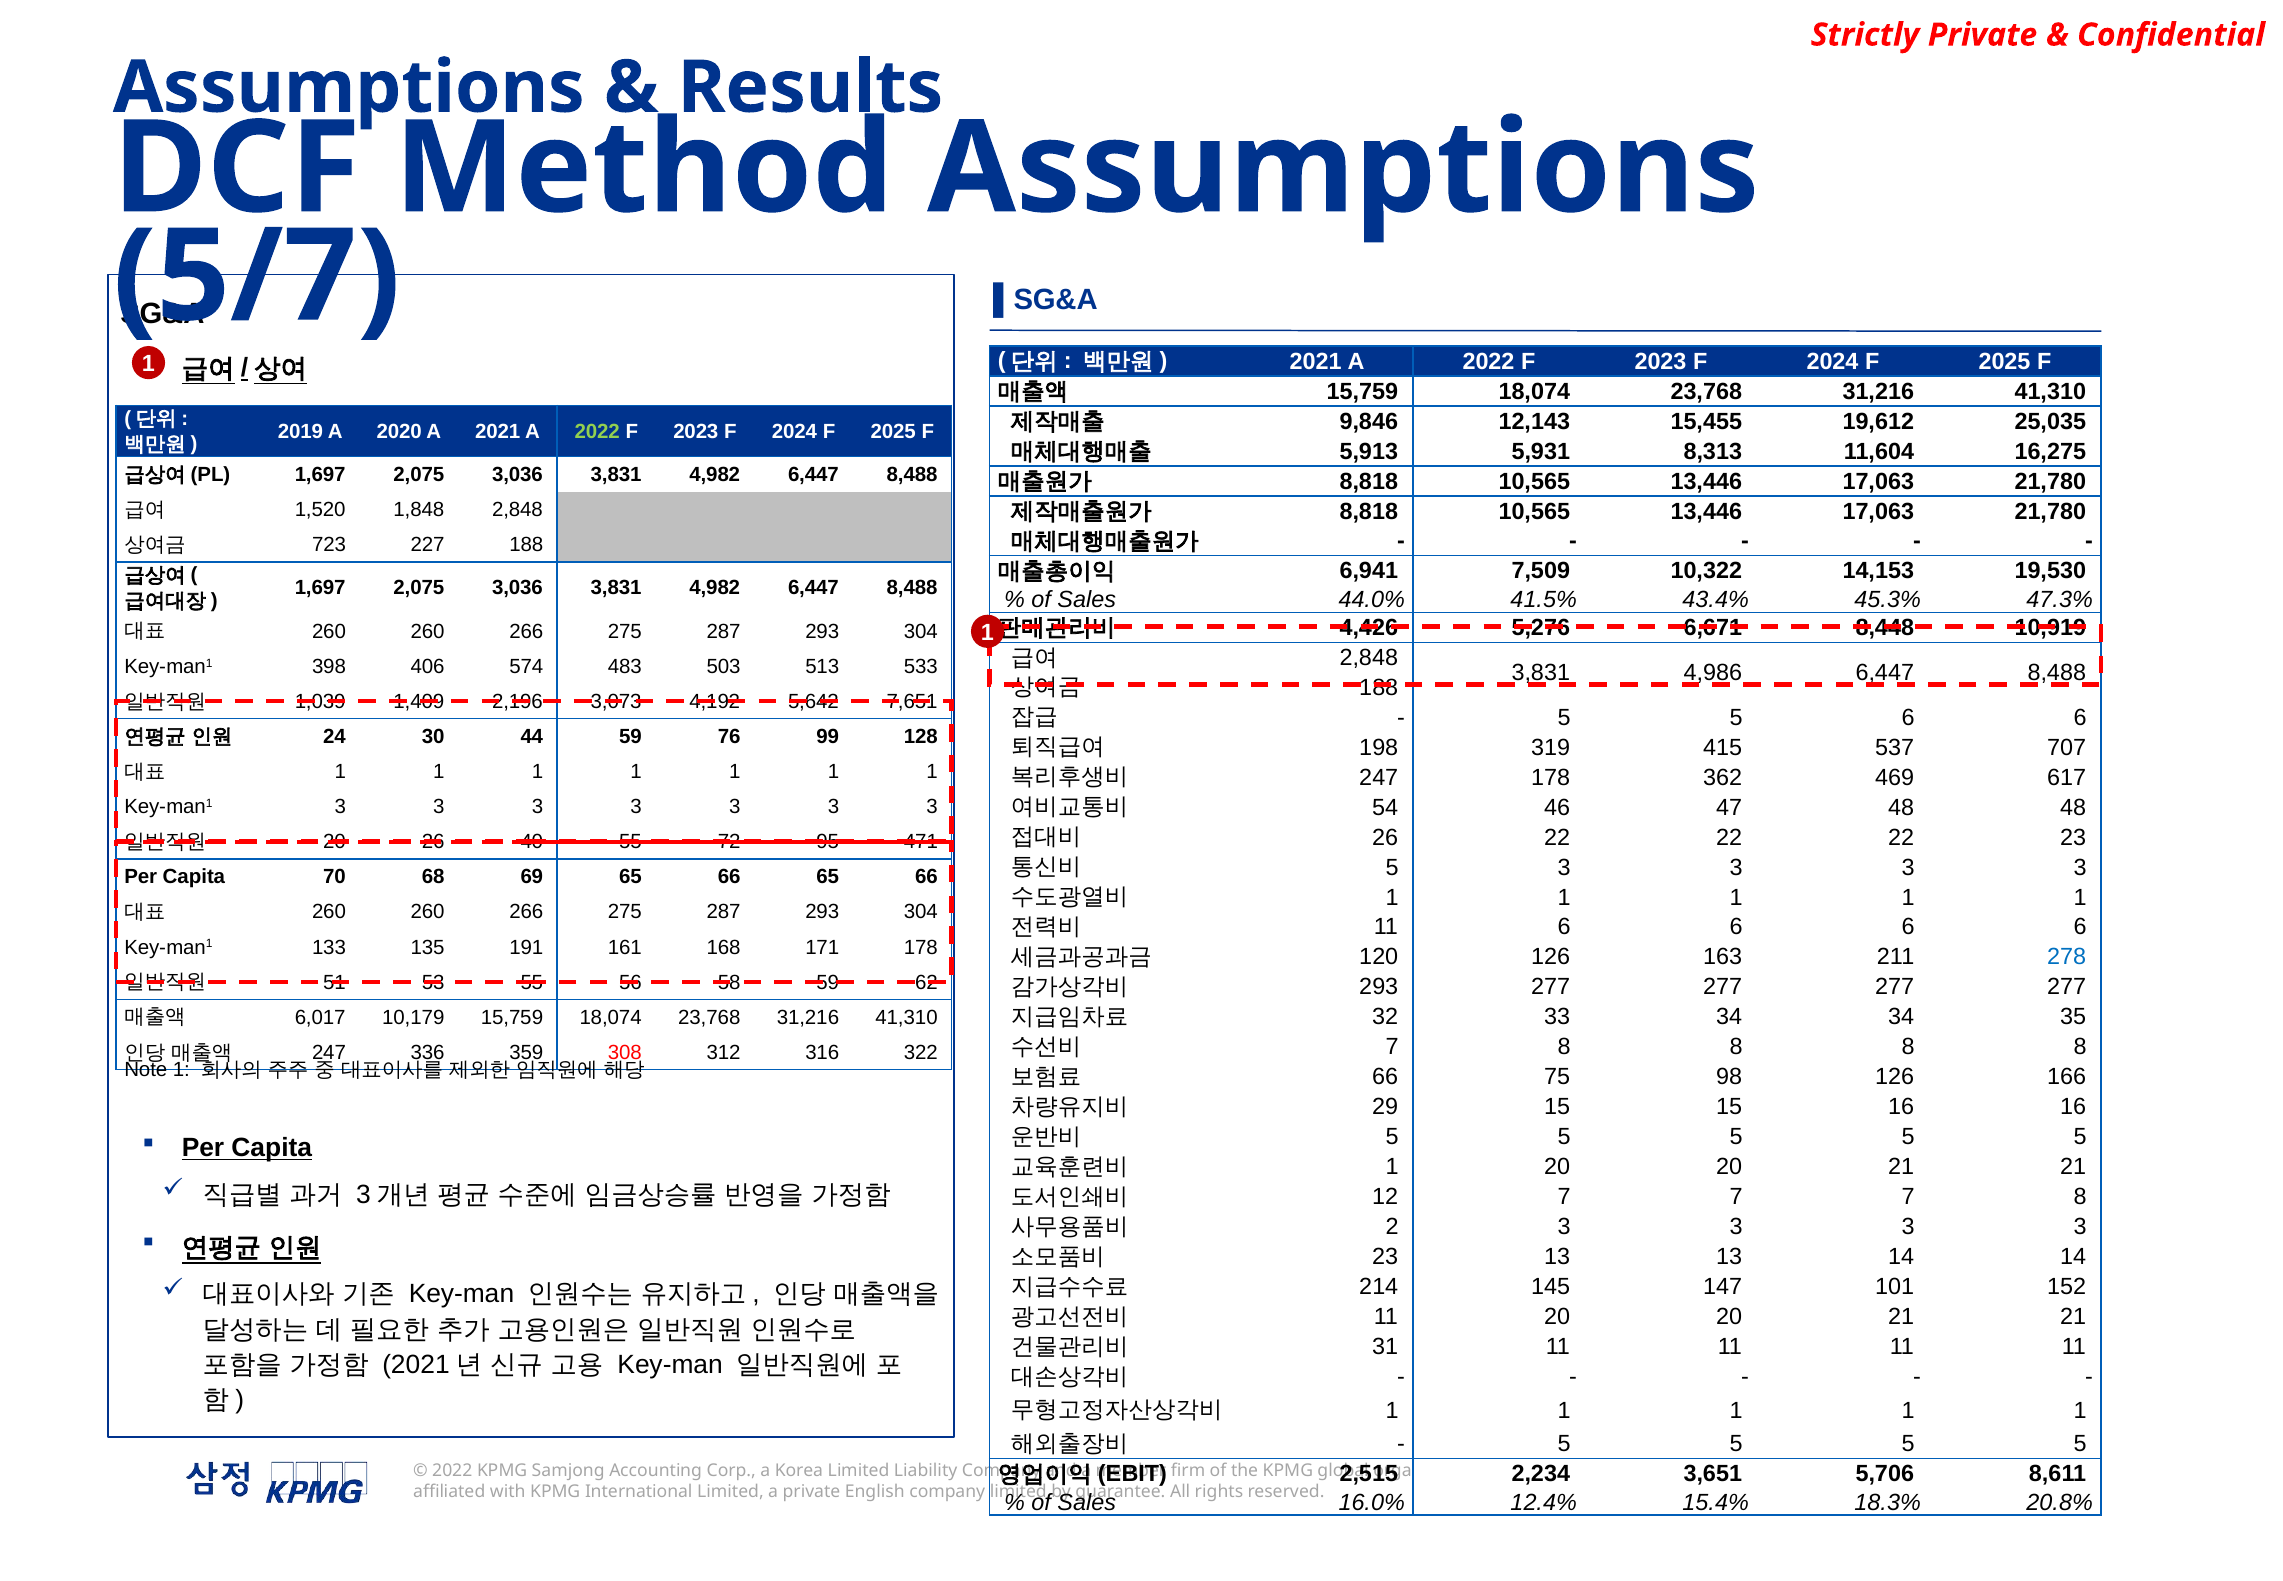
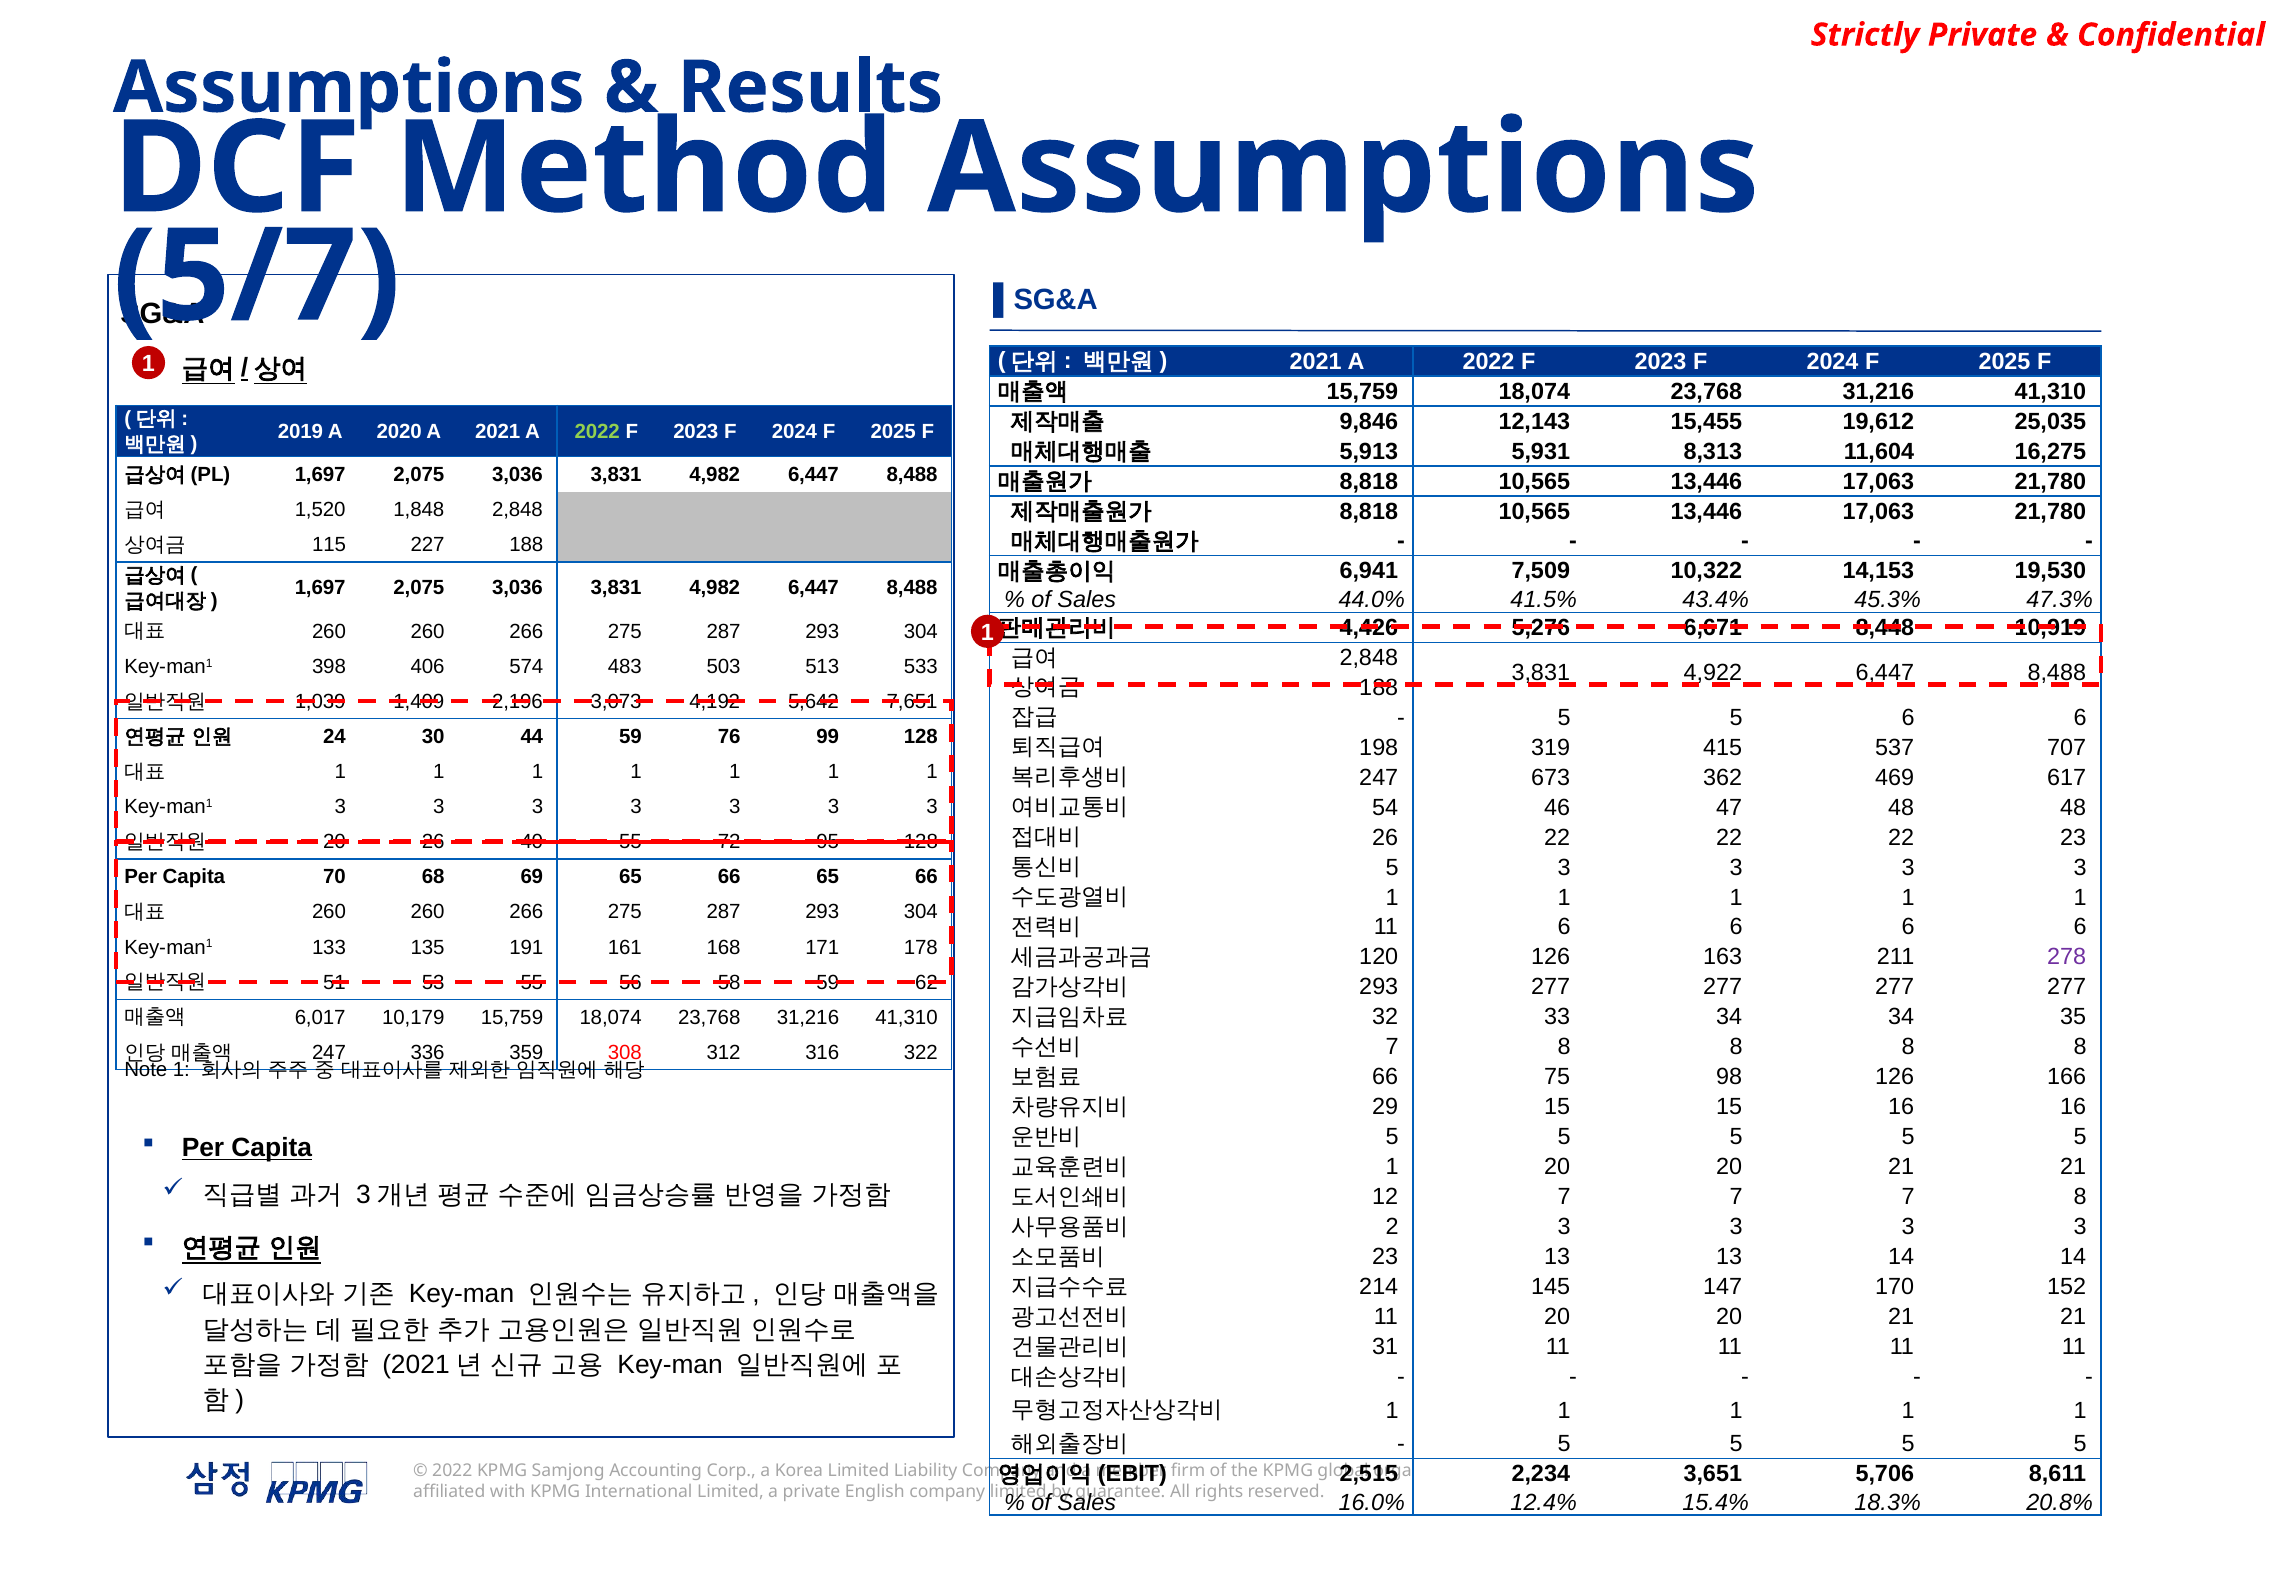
723: 723 -> 115 (329, 545)
4,986: 4,986 -> 4,922 (1713, 672)
247 178: 178 -> 673 (1551, 777)
95 471: 471 -> 128 (921, 842)
278 colour: blue -> purple (2067, 957)
101: 101 -> 170 (1895, 1286)
